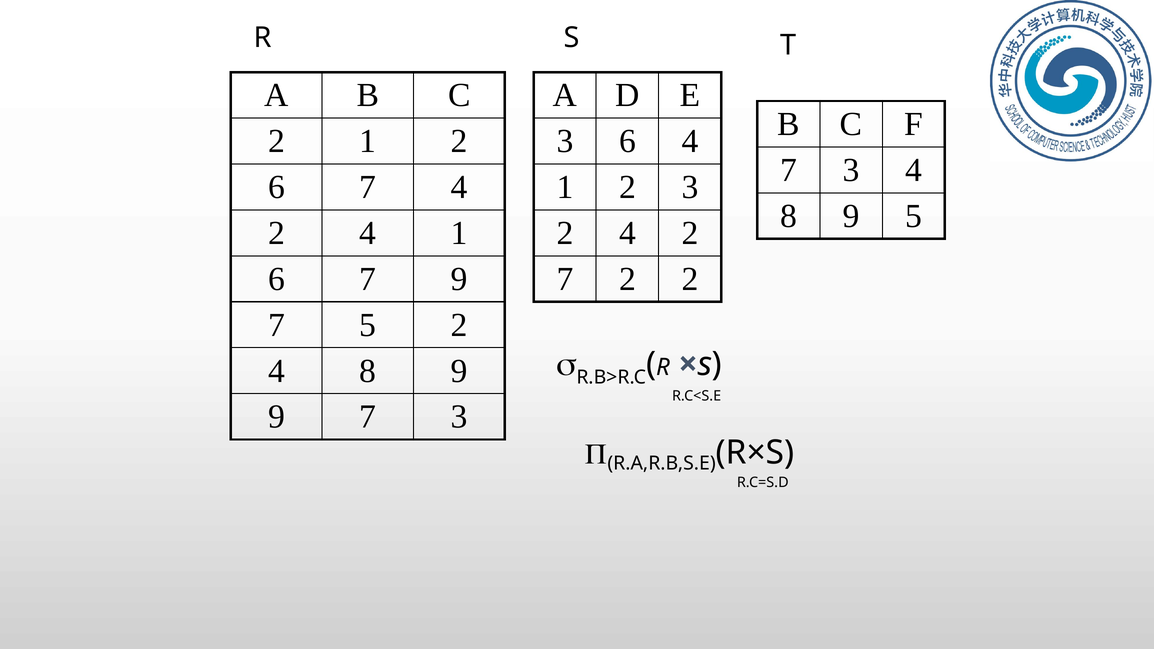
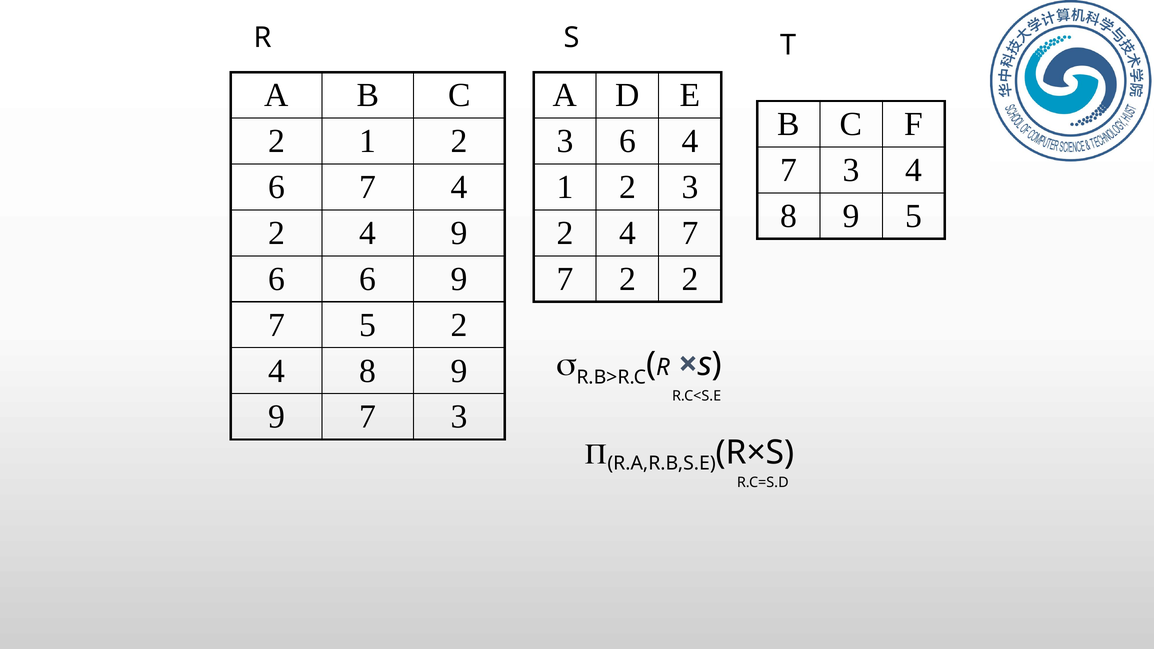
2 4 1: 1 -> 9 (459, 233)
2 4 2: 2 -> 7 (690, 233)
7: 7 -> 6 (368, 279)
